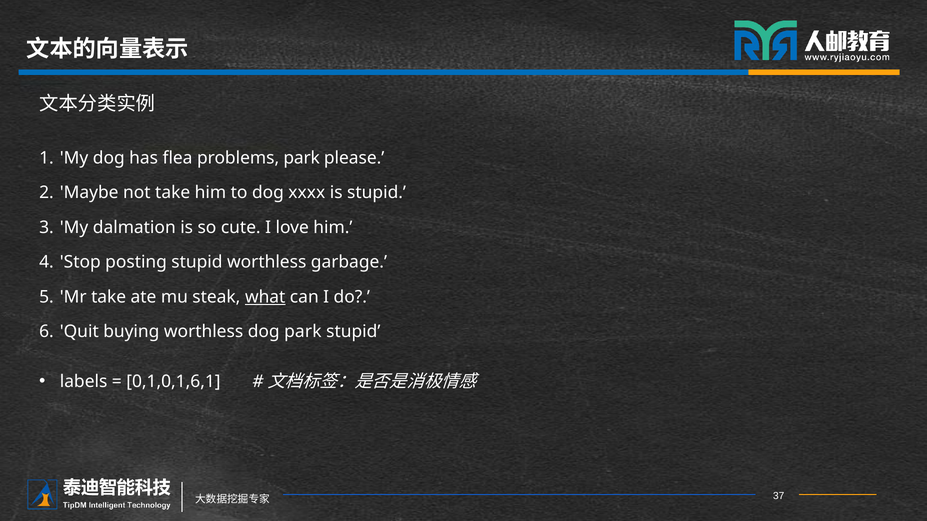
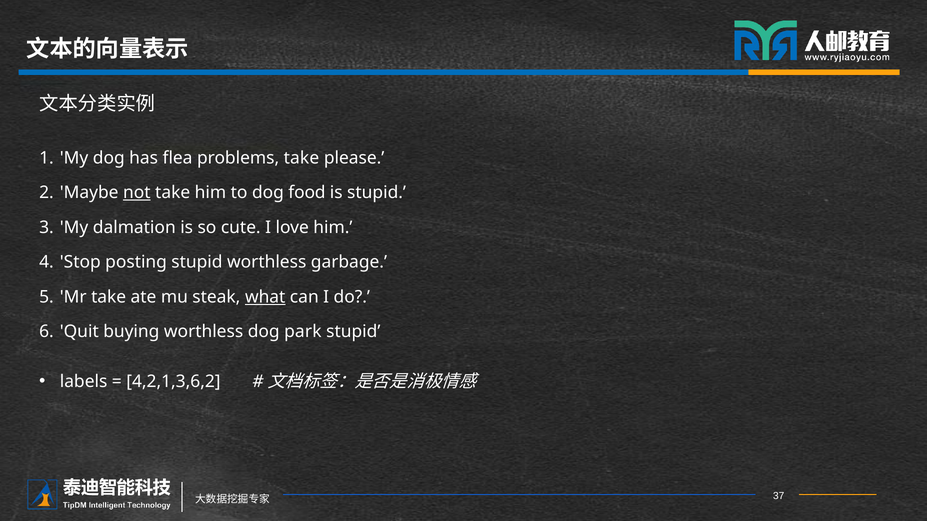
problems park: park -> take (301, 158)
not underline: none -> present (137, 193)
xxxx: xxxx -> food (307, 193)
0,1,0,1,6,1: 0,1,0,1,6,1 -> 4,2,1,3,6,2 (173, 382)
